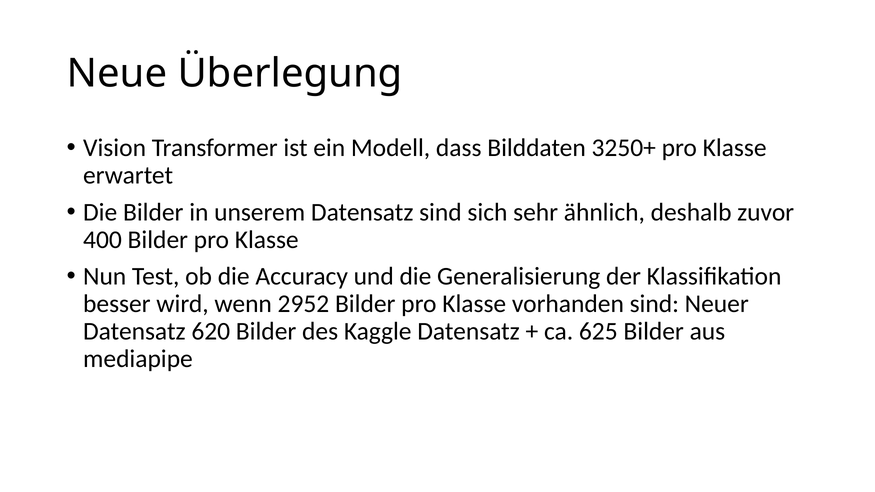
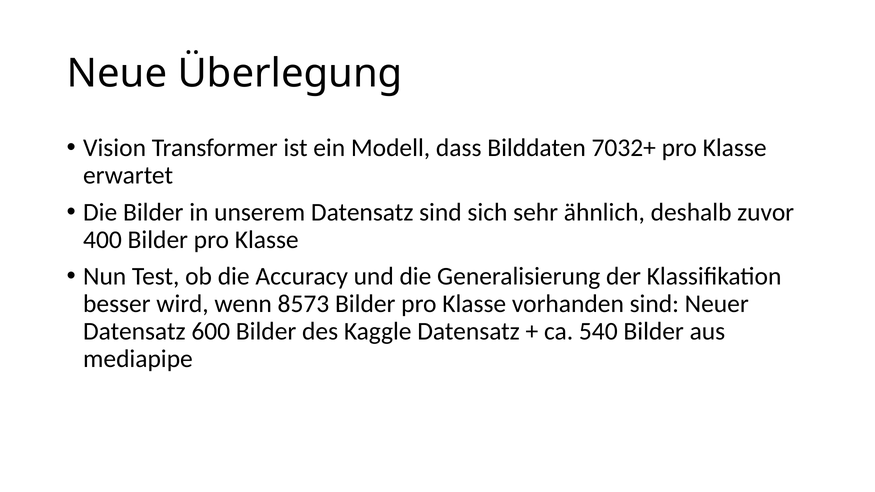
3250+: 3250+ -> 7032+ (624, 148)
2952: 2952 -> 8573 (303, 304)
620: 620 -> 600 (211, 332)
625: 625 -> 540 (598, 332)
